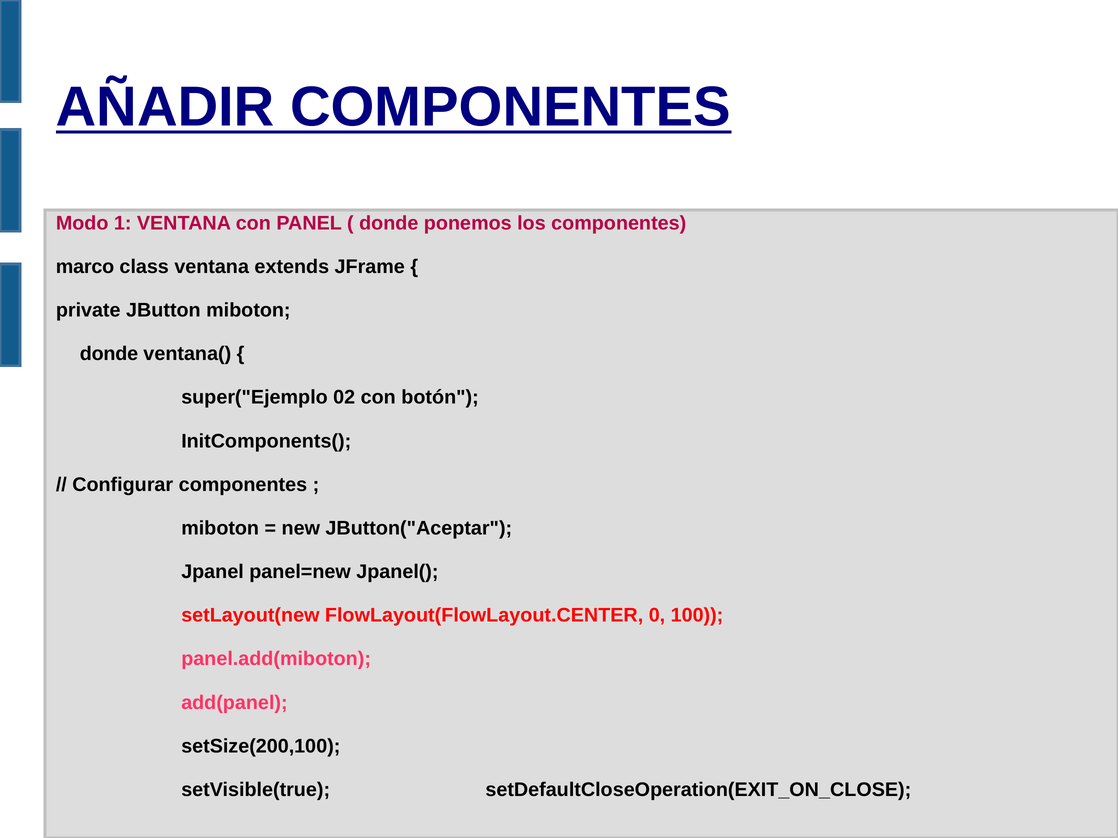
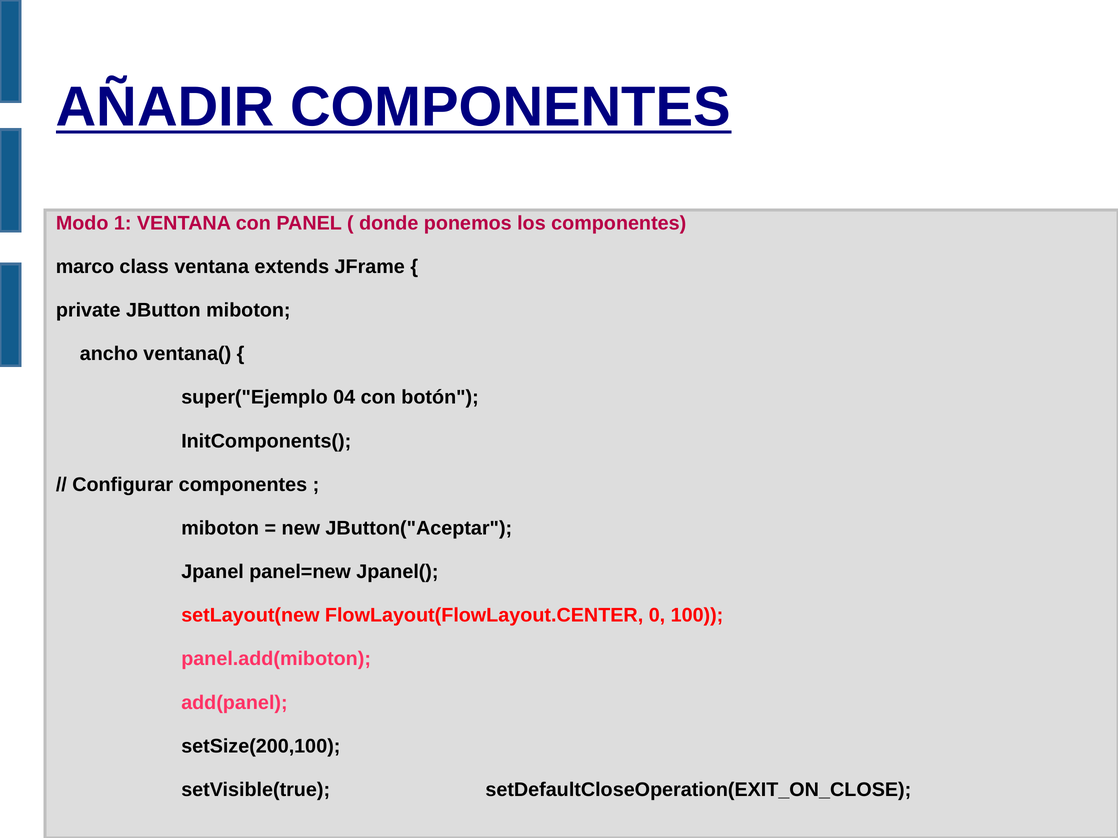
donde: donde -> ancho (109, 354)
02: 02 -> 04 (344, 398)
